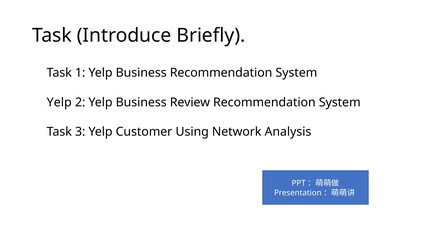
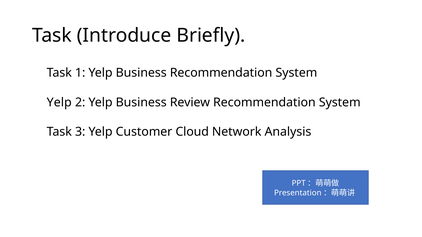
Using: Using -> Cloud (192, 132)
